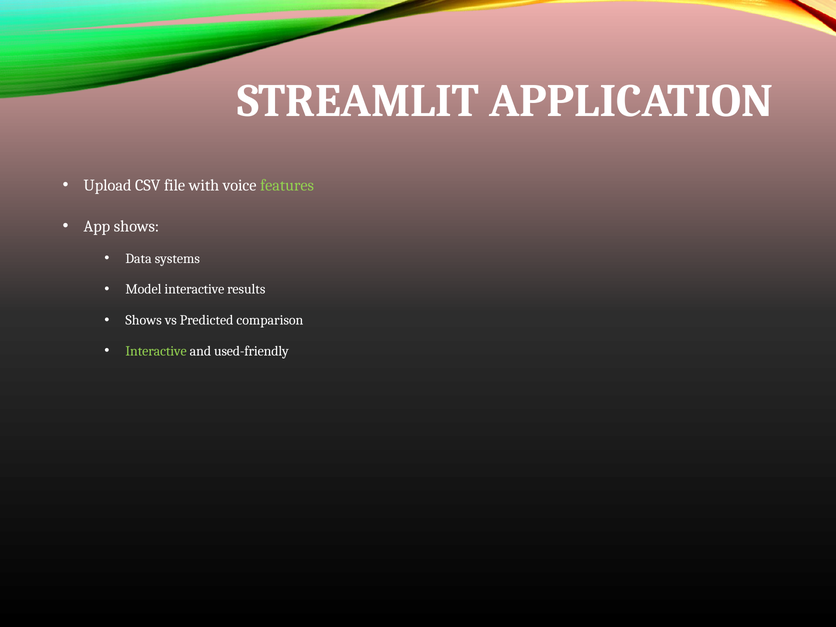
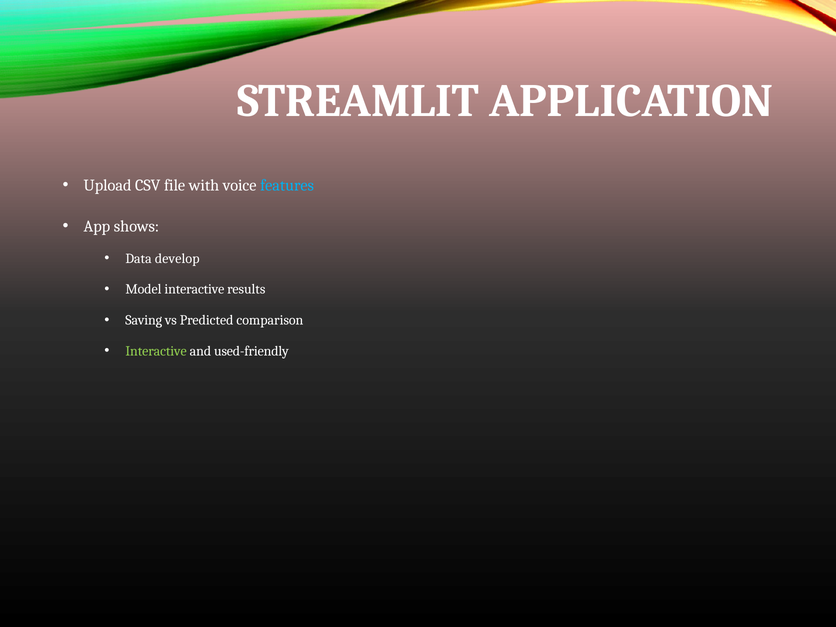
features colour: light green -> light blue (287, 185)
systems: systems -> develop (177, 258)
Shows: Shows -> Saving (144, 320)
